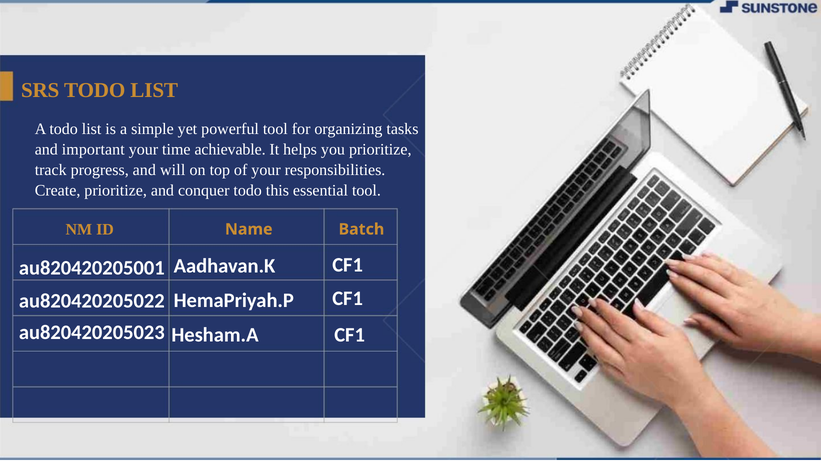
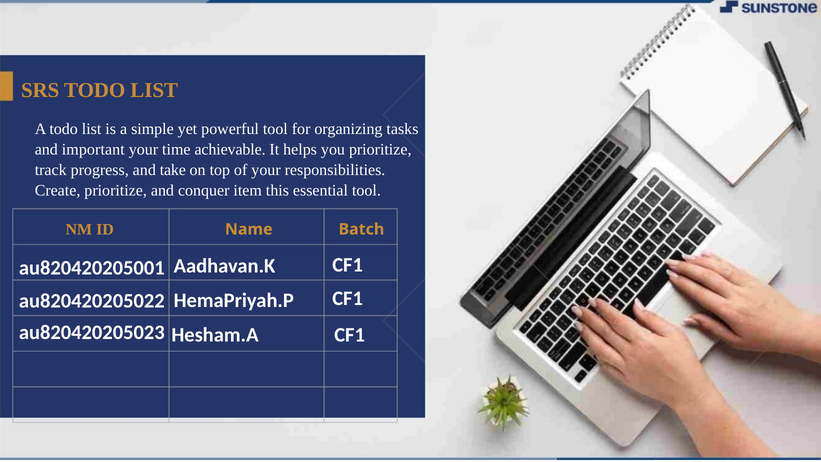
will: will -> take (173, 170)
conquer todo: todo -> item (248, 191)
